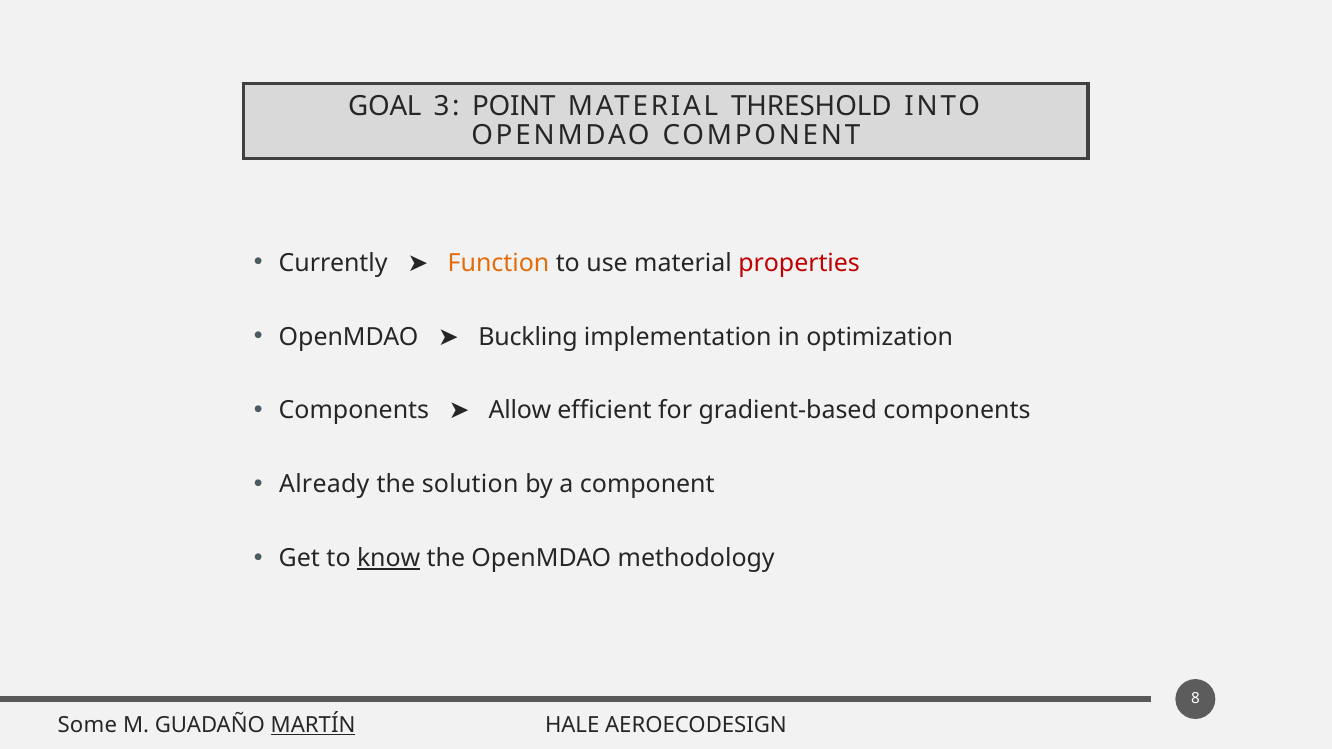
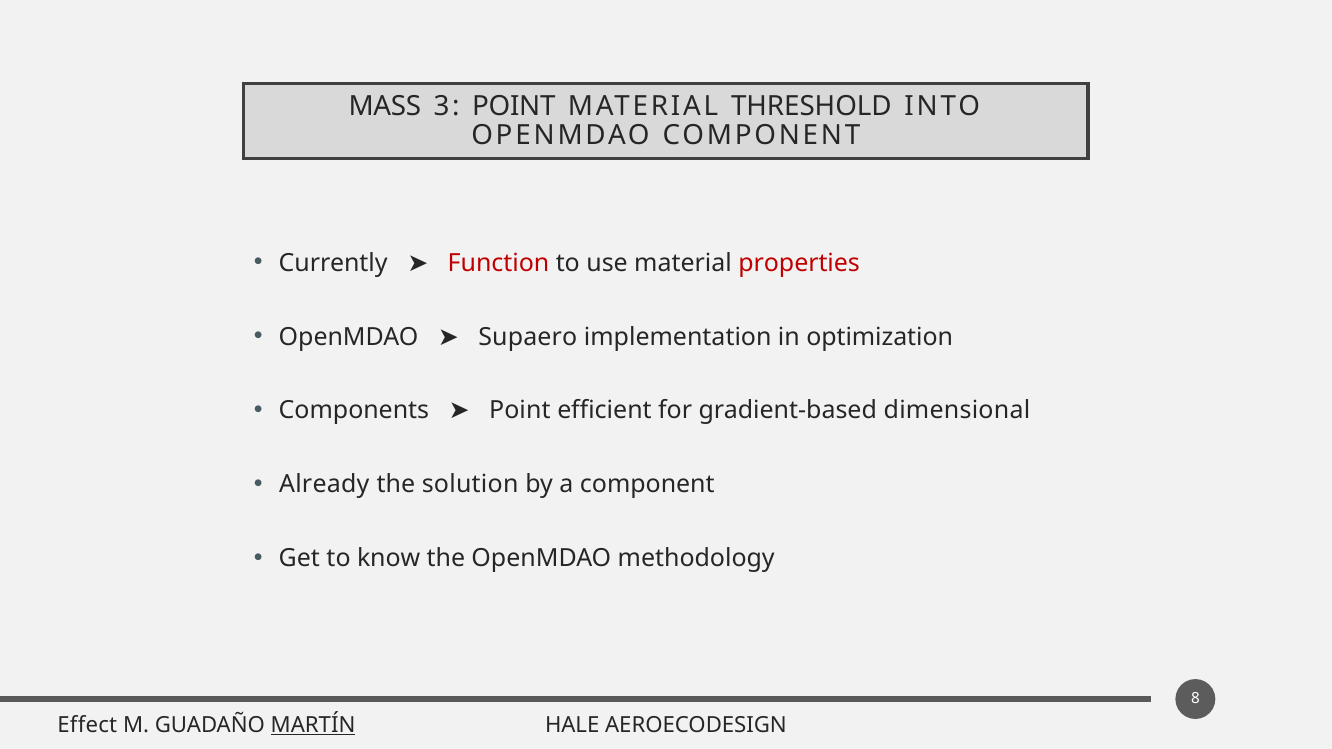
GOAL: GOAL -> MASS (385, 106)
Function colour: orange -> red (498, 263)
Buckling: Buckling -> Supaero (528, 337)
Components Allow: Allow -> Point (520, 411)
gradient-based components: components -> dimensional (957, 411)
know underline: present -> none (389, 558)
Some: Some -> Effect (87, 725)
